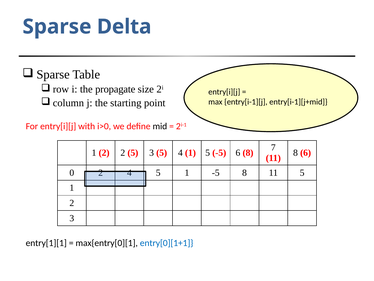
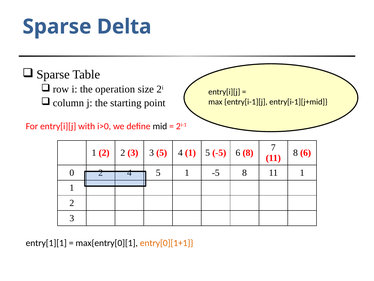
propagate: propagate -> operation (115, 89)
2 2 5: 5 -> 3 (133, 153)
11 5: 5 -> 1 (302, 172)
entry[0][1+1 colour: blue -> orange (167, 243)
